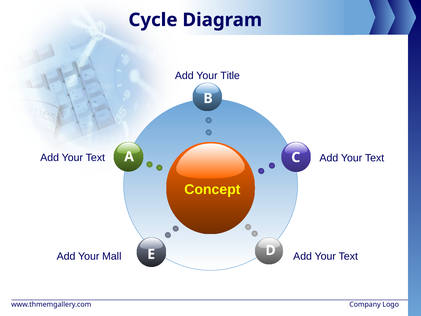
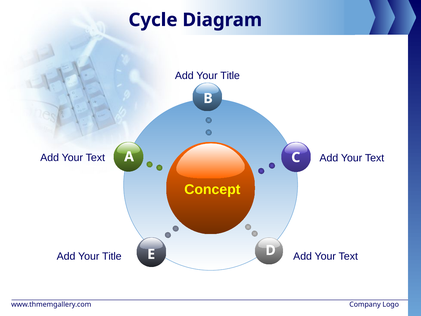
Mall: Mall -> Title (112, 256)
